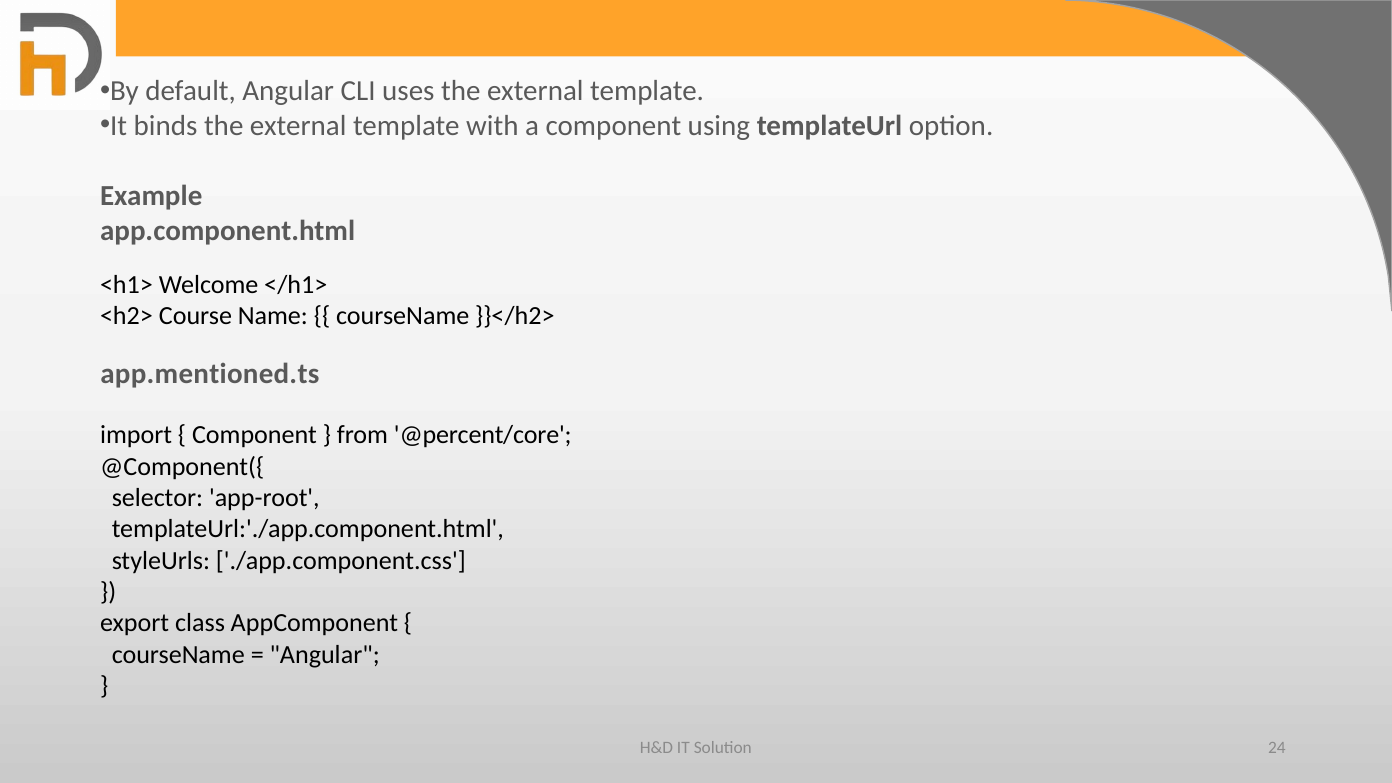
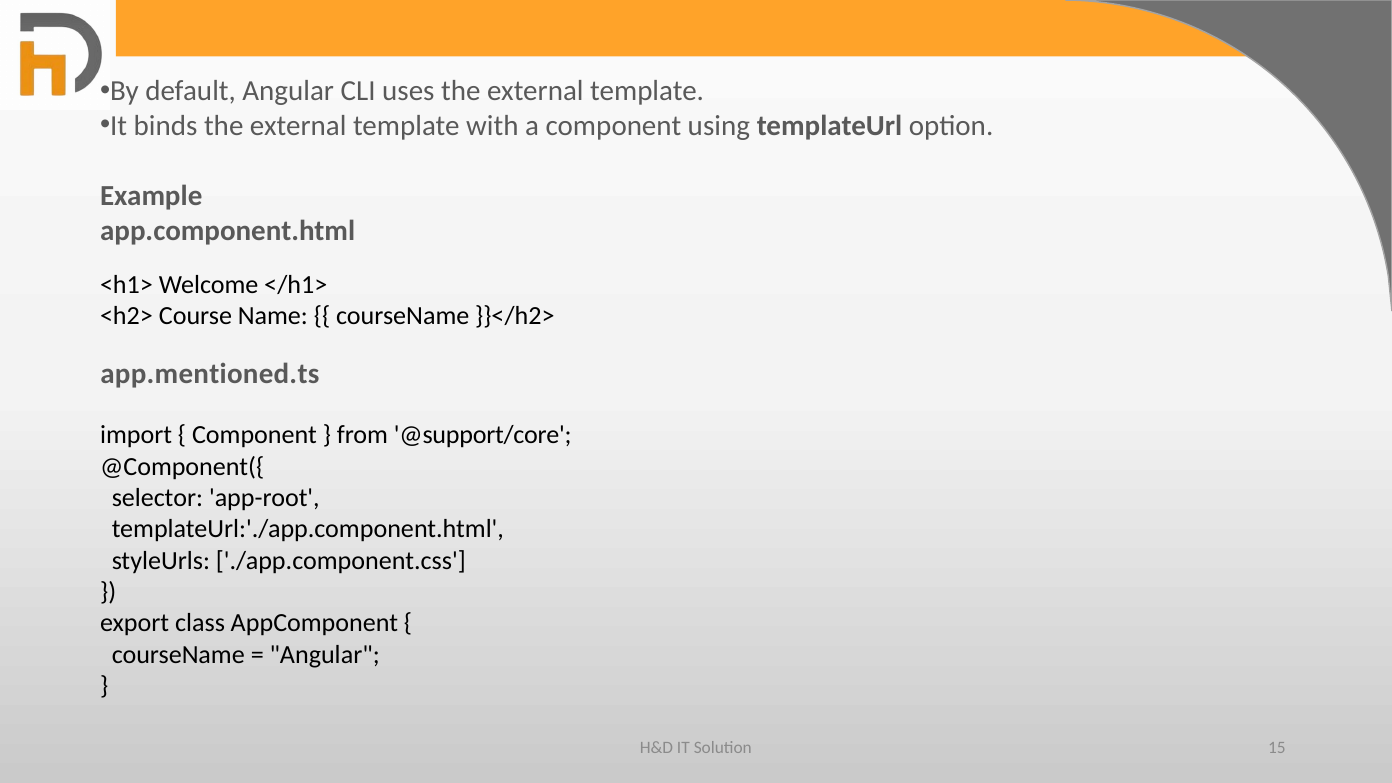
@percent/core: @percent/core -> @support/core (483, 435)
24: 24 -> 15 (1277, 748)
